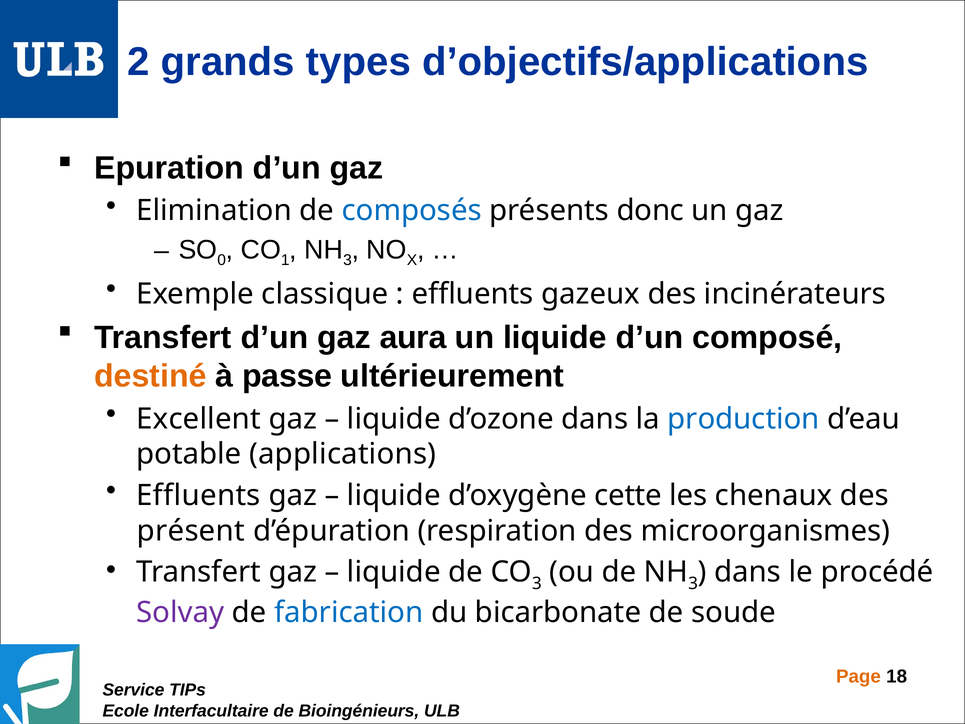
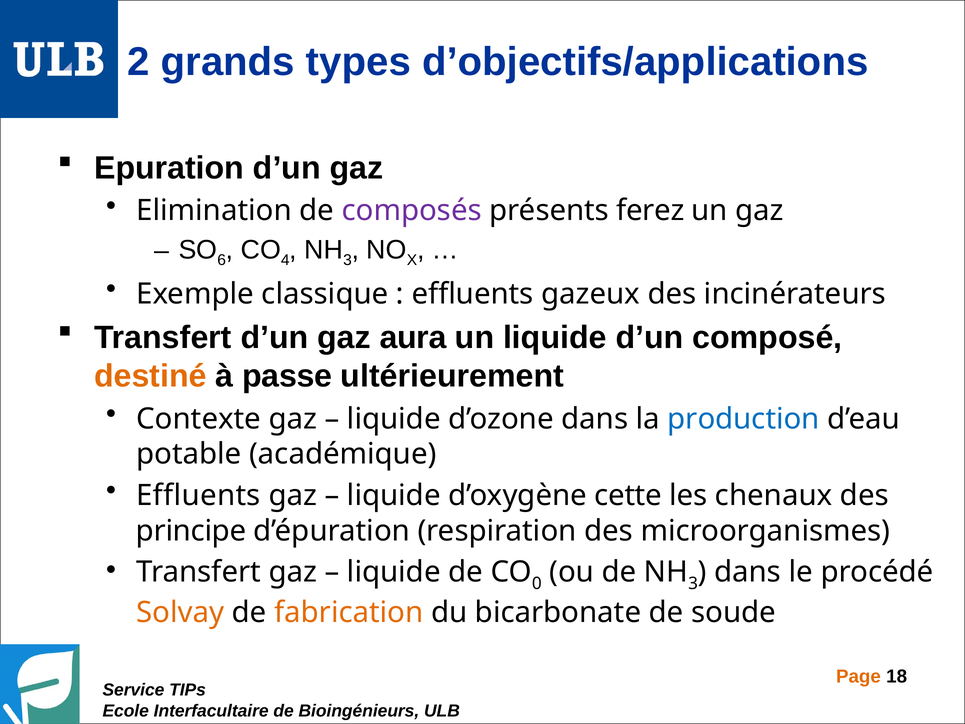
composés colour: blue -> purple (412, 211)
donc: donc -> ferez (650, 211)
0: 0 -> 6 (222, 260)
1: 1 -> 4 (285, 260)
Excellent: Excellent -> Contexte (199, 419)
applications: applications -> académique (343, 454)
présent: présent -> principe (191, 531)
3: 3 -> 0 (537, 583)
Solvay colour: purple -> orange (180, 612)
fabrication colour: blue -> orange (349, 612)
